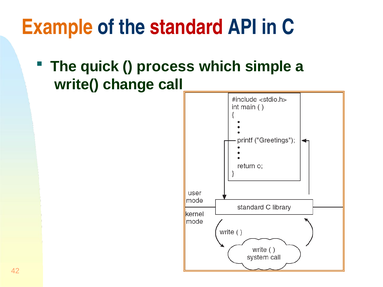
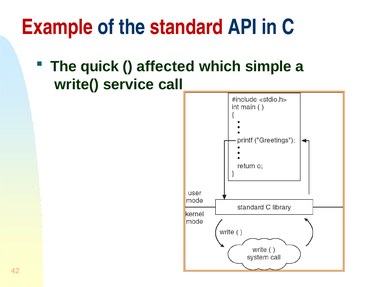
Example colour: orange -> red (57, 27)
process: process -> affected (166, 67)
change: change -> service (129, 85)
